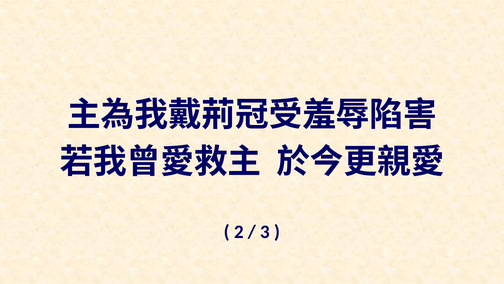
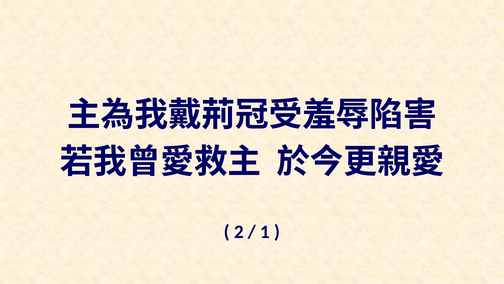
3: 3 -> 1 (265, 232)
